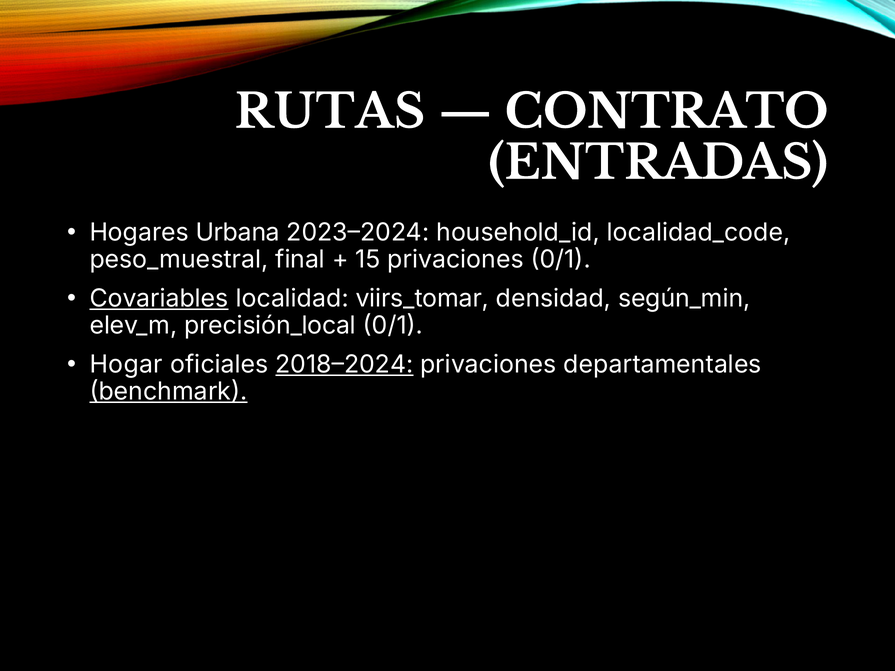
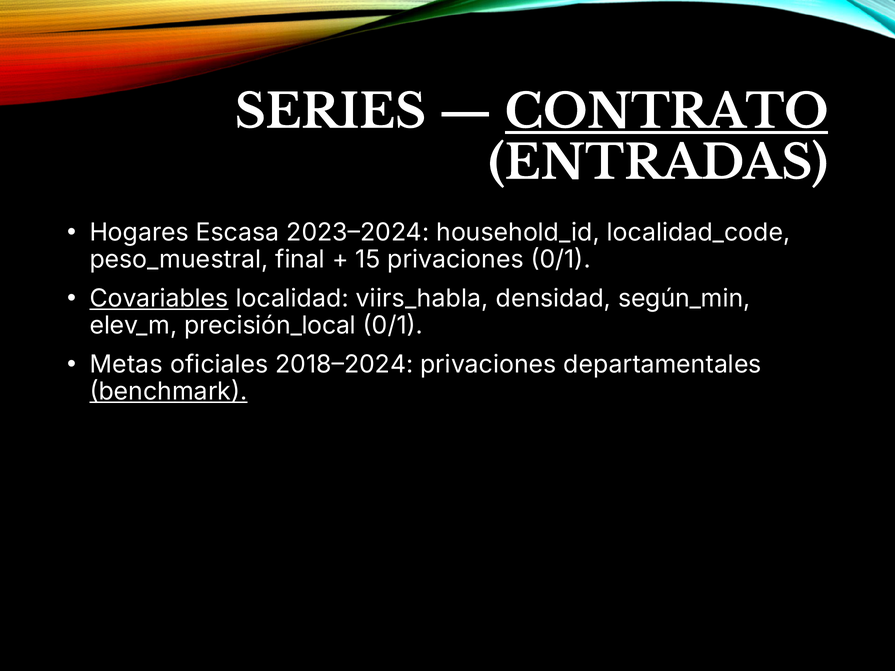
RUTAS: RUTAS -> SERIES (330, 112)
CONTRATO underline: none -> present (667, 112)
Urbana: Urbana -> Escasa (238, 233)
viirs_tomar: viirs_tomar -> viirs_habla (422, 299)
Hogar: Hogar -> Metas (126, 365)
2018–2024 underline: present -> none (344, 365)
